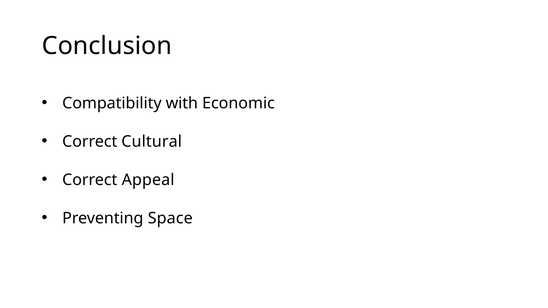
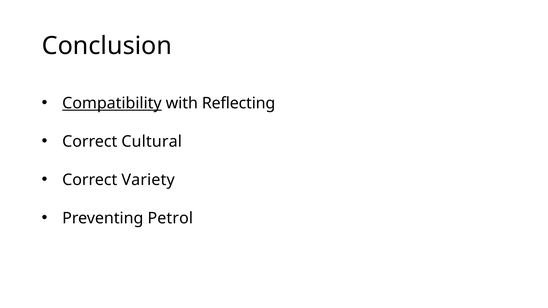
Compatibility underline: none -> present (112, 103)
Economic: Economic -> Reflecting (239, 103)
Appeal: Appeal -> Variety (148, 180)
Space: Space -> Petrol (170, 218)
